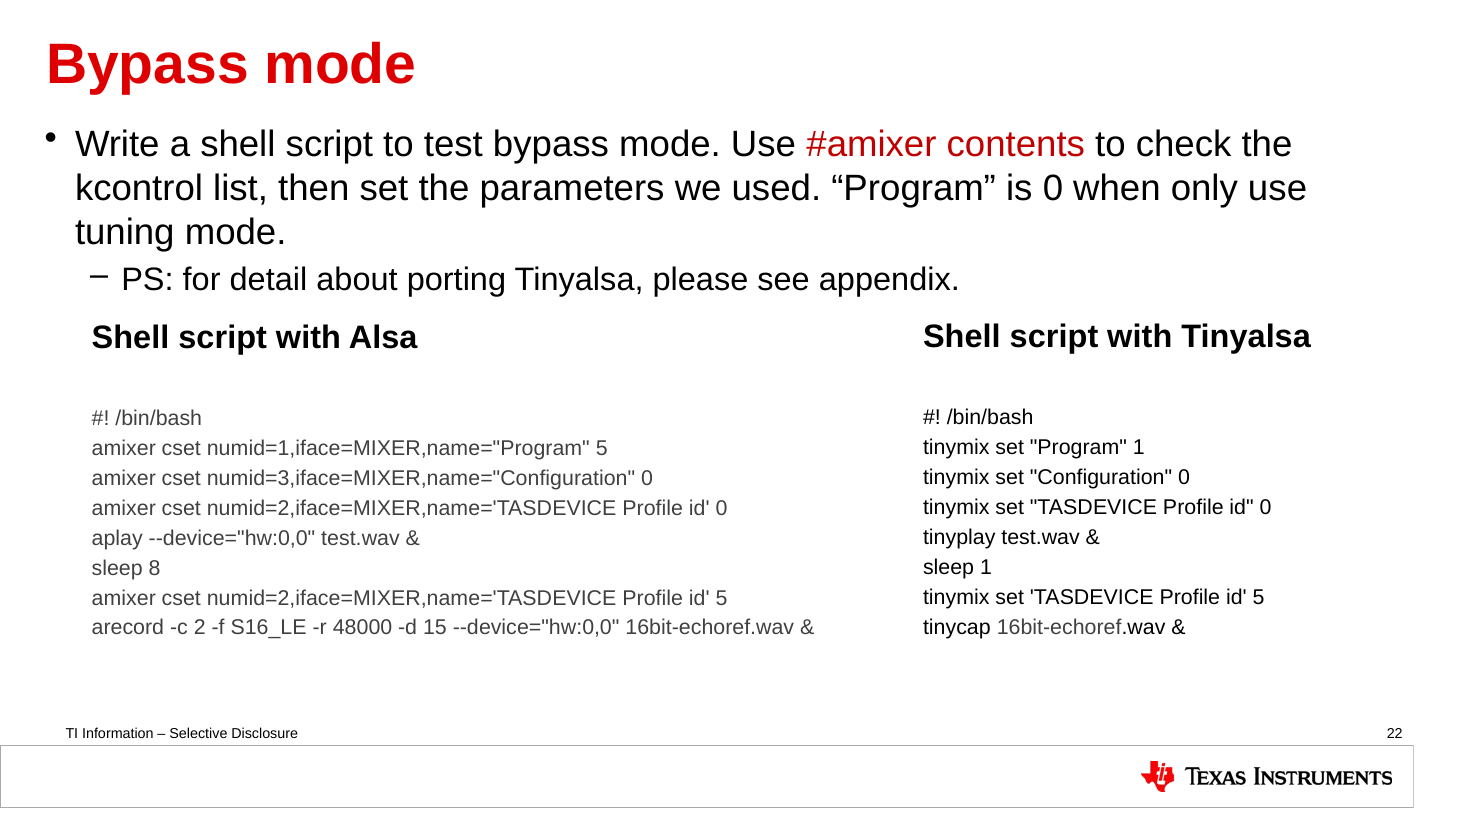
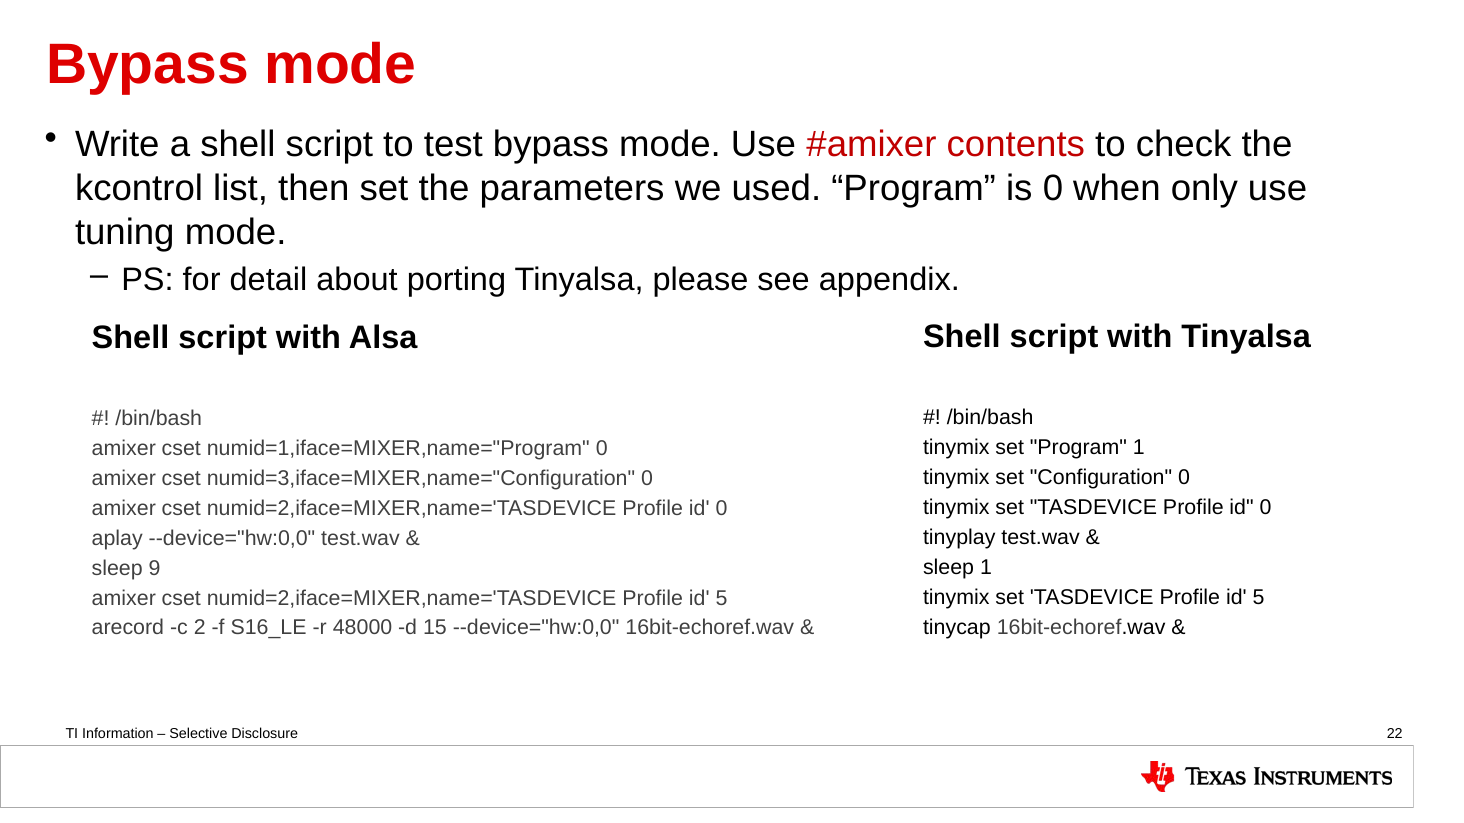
numid=1,iface=MIXER,name="Program 5: 5 -> 0 (602, 449)
8: 8 -> 9 (155, 568)
